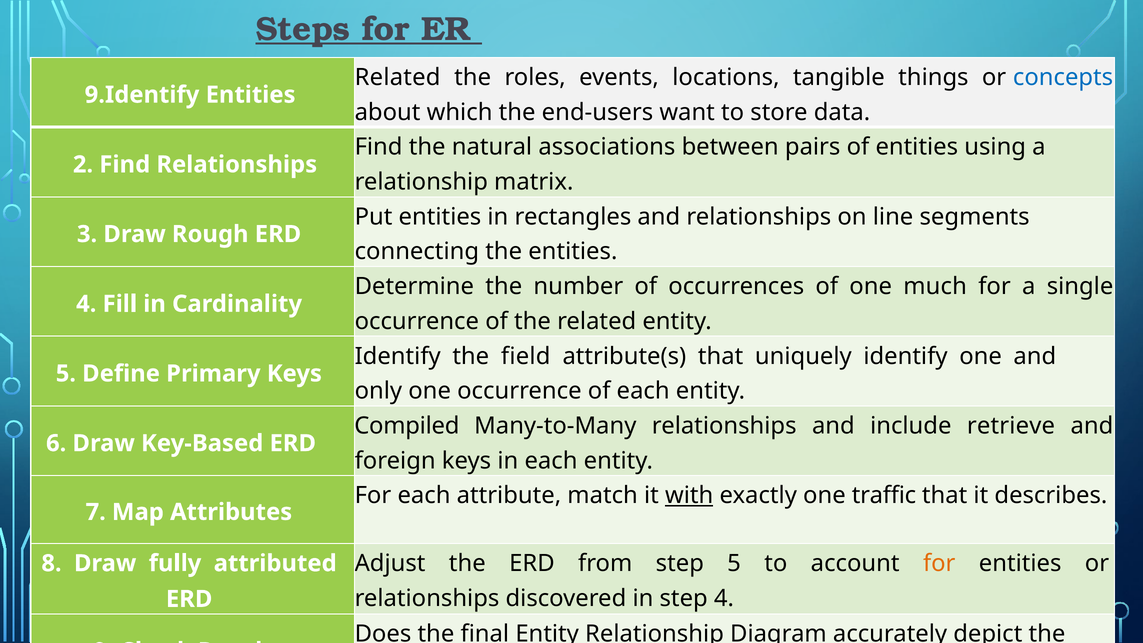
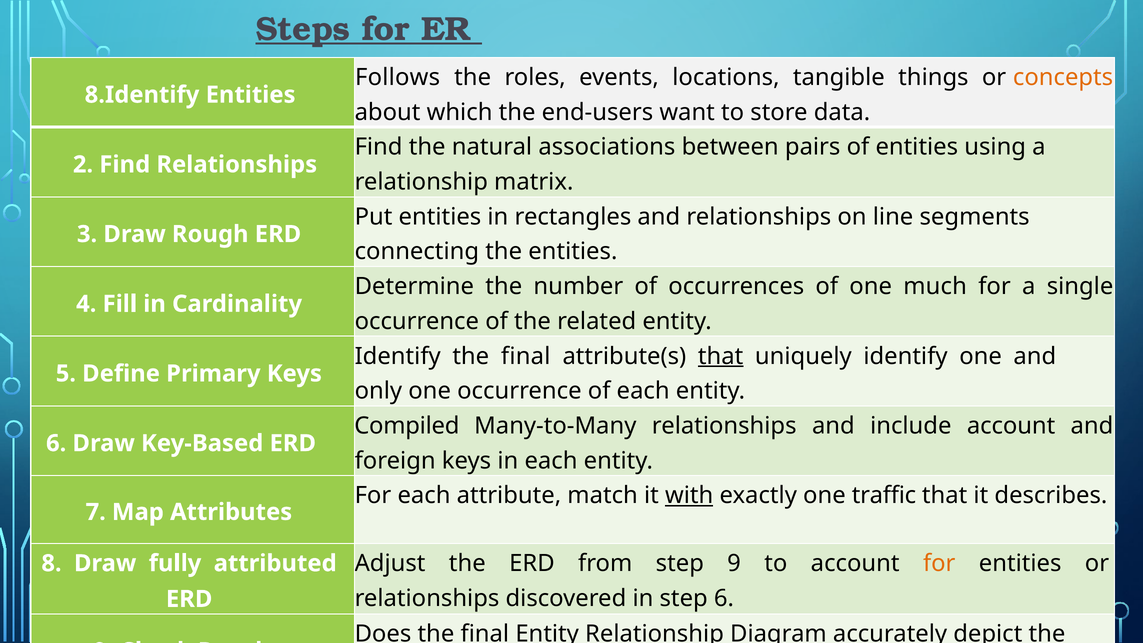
Related: Related -> Follows (398, 77)
concepts colour: blue -> orange (1063, 77)
9.Identify: 9.Identify -> 8.Identify (142, 95)
Identify the field: field -> final (526, 356)
that underline: none -> present (721, 356)
include retrieve: retrieve -> account (1011, 426)
step 5: 5 -> 9 (734, 563)
step 4: 4 -> 6 (724, 598)
